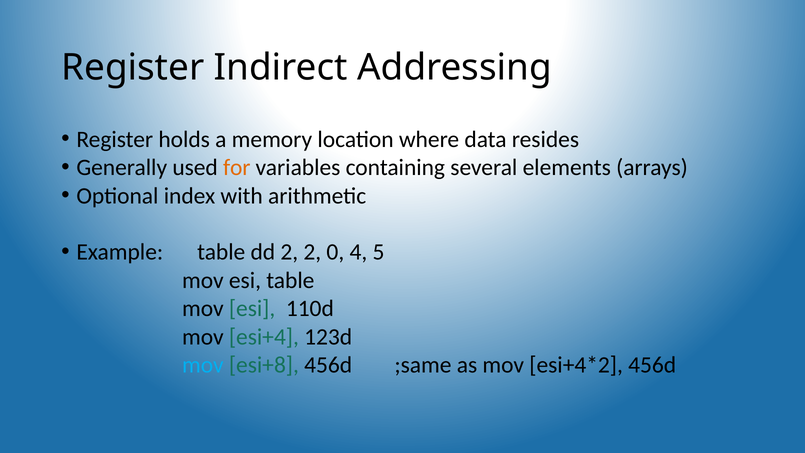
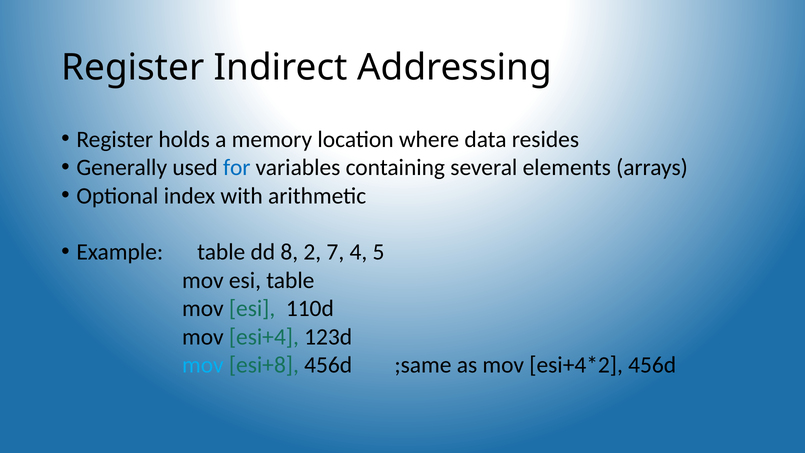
for colour: orange -> blue (237, 167)
dd 2: 2 -> 8 (289, 252)
0: 0 -> 7 (335, 252)
